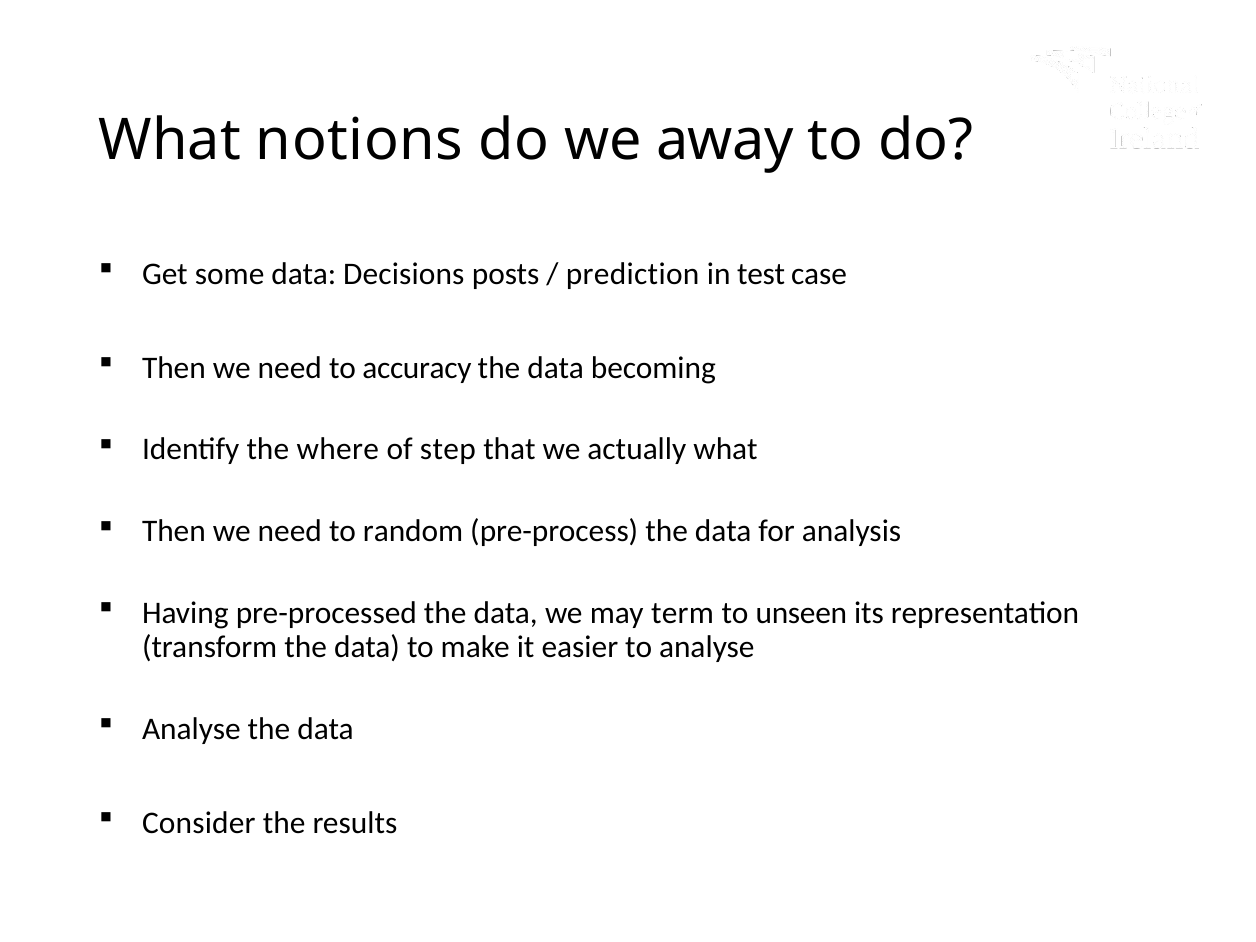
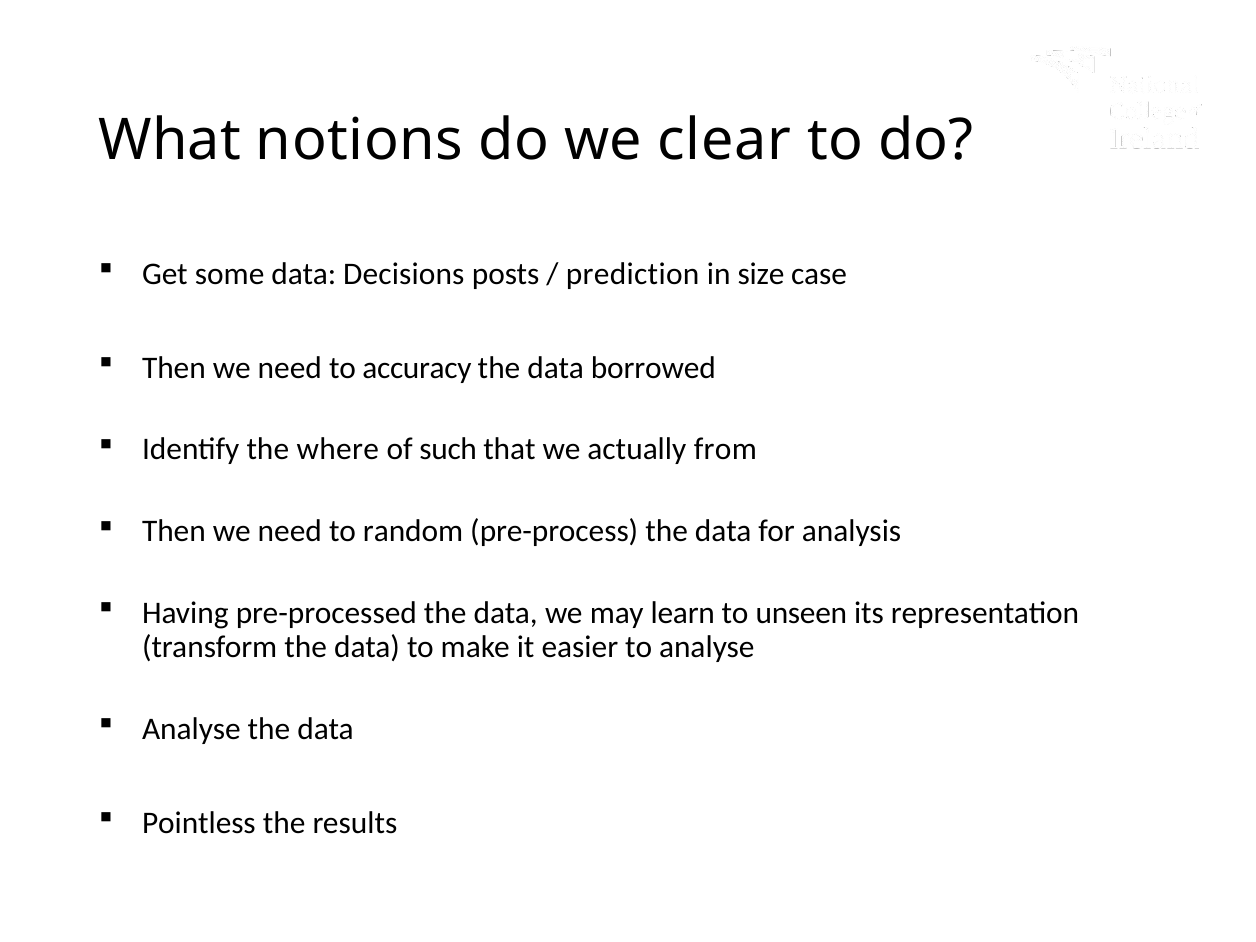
away: away -> clear (724, 141)
test: test -> size (761, 274)
becoming: becoming -> borrowed (653, 368)
step: step -> such (448, 450)
actually what: what -> from (725, 450)
term: term -> learn (683, 613)
Consider: Consider -> Pointless (199, 823)
